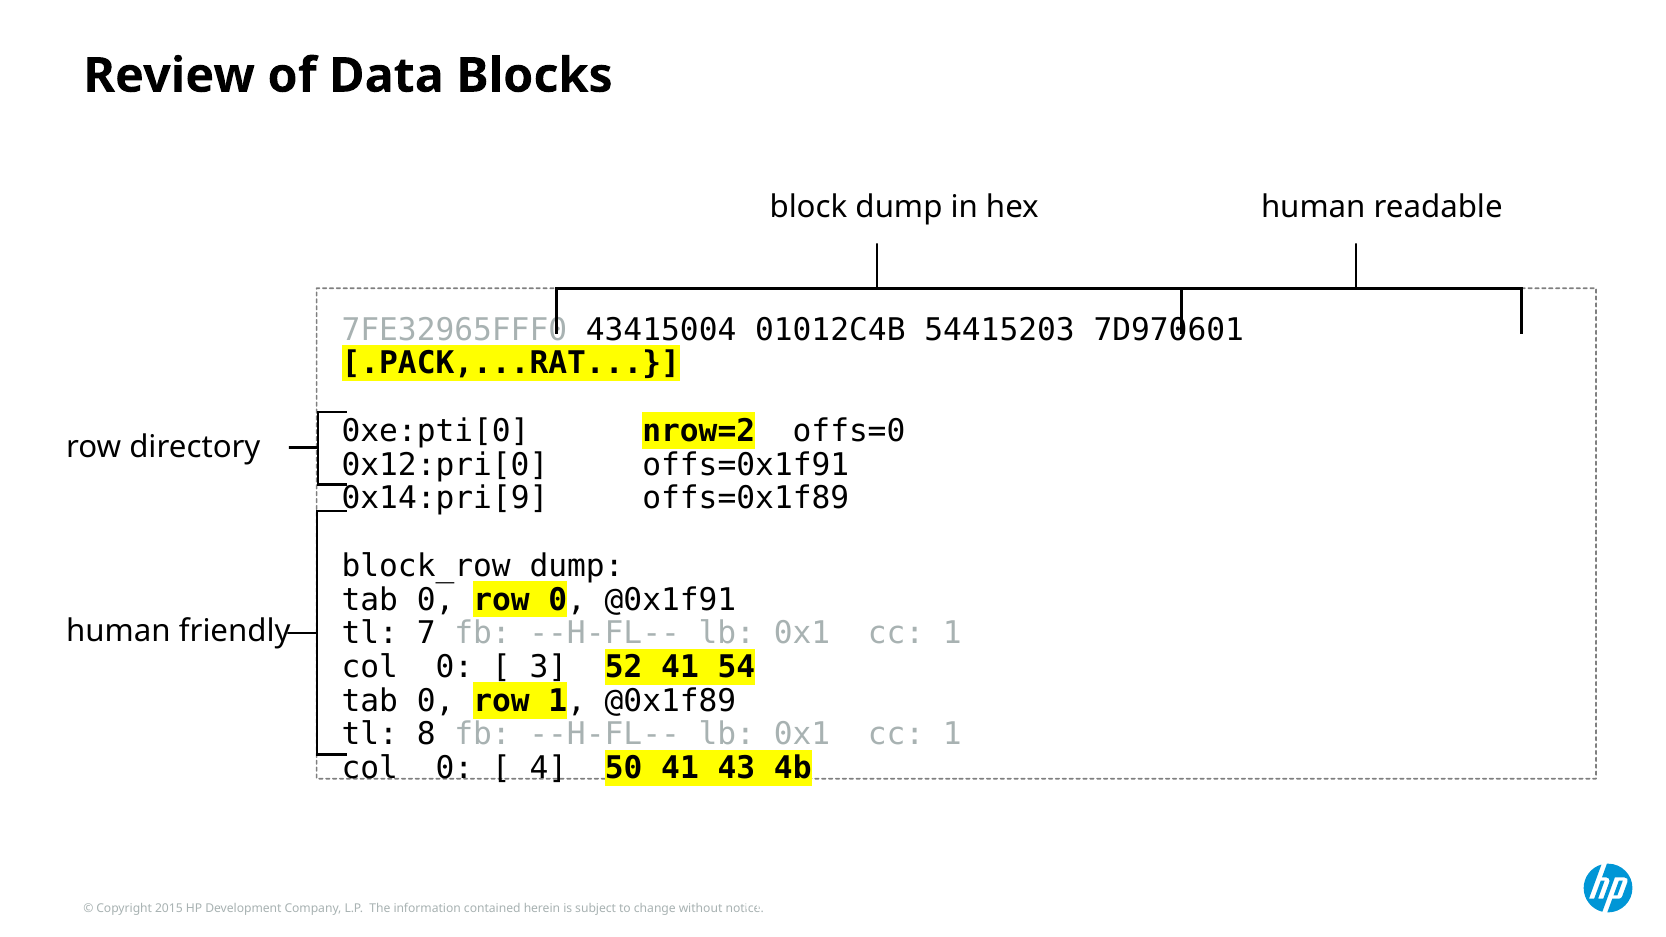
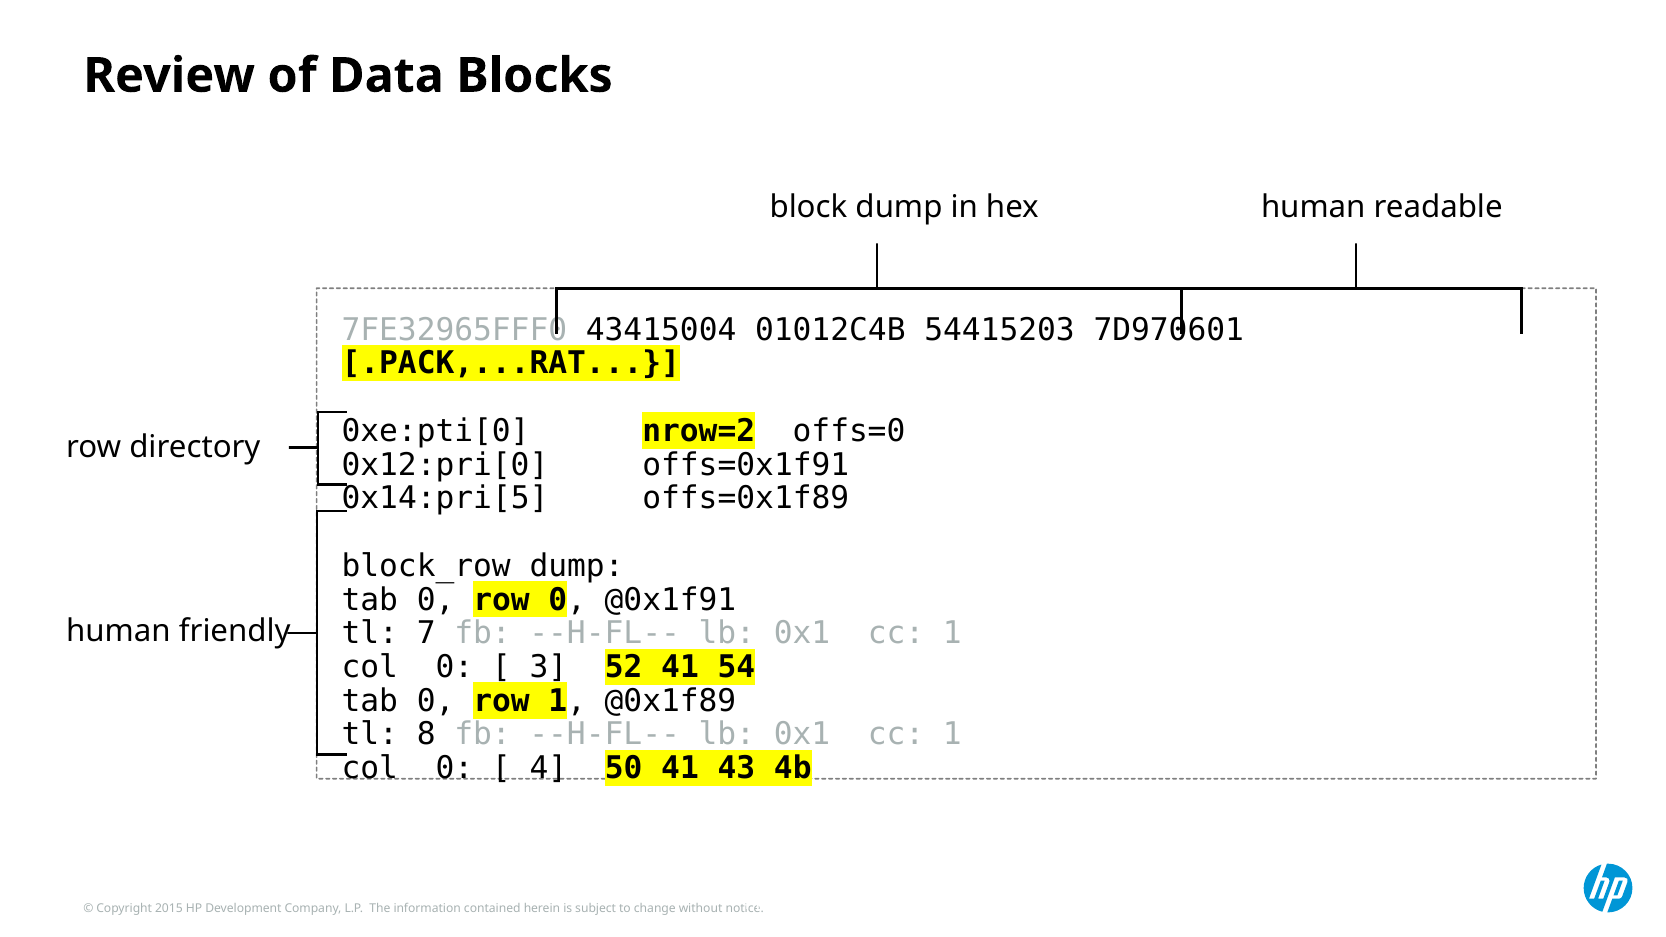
0x14:pri[9: 0x14:pri[9 -> 0x14:pri[5 (445, 499)
